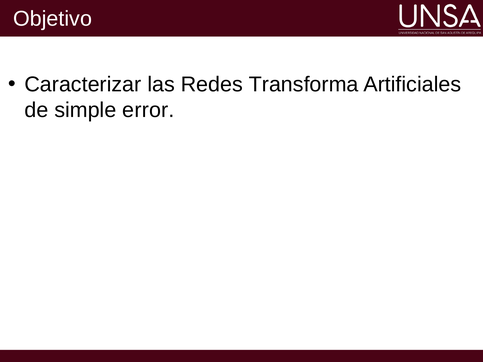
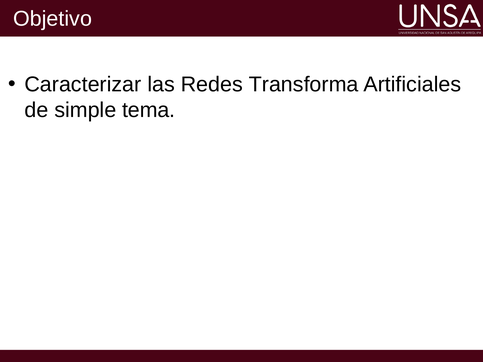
error: error -> tema (149, 110)
